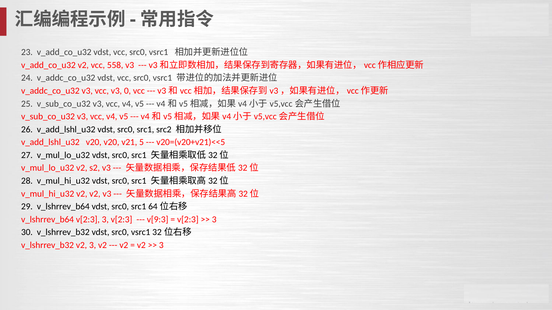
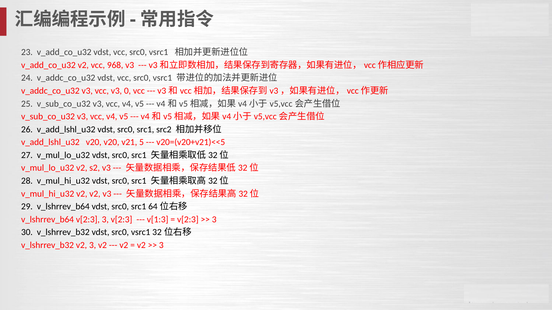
558: 558 -> 968 (115, 65)
v[9:3: v[9:3 -> v[1:3 (158, 220)
